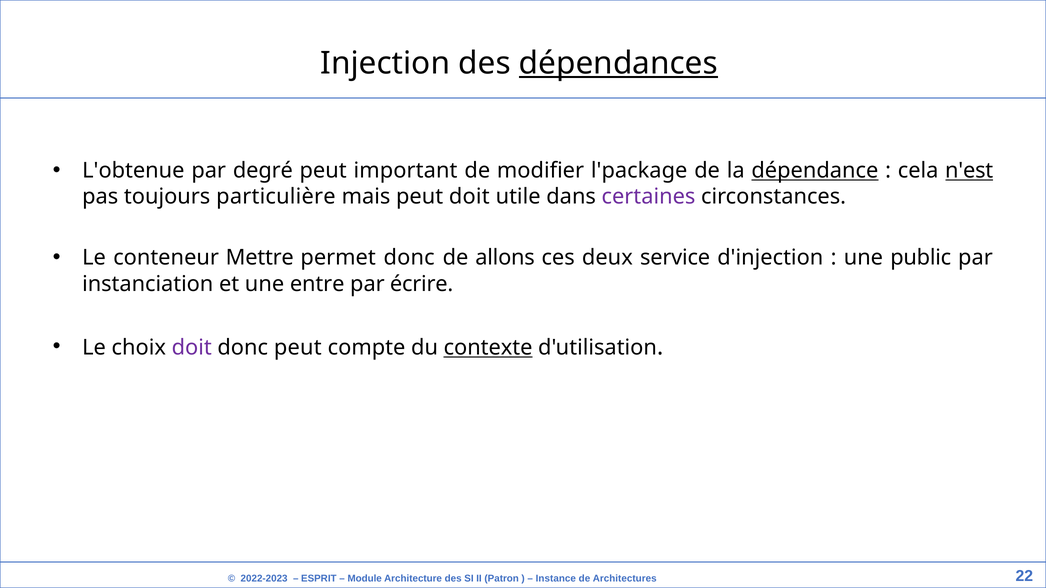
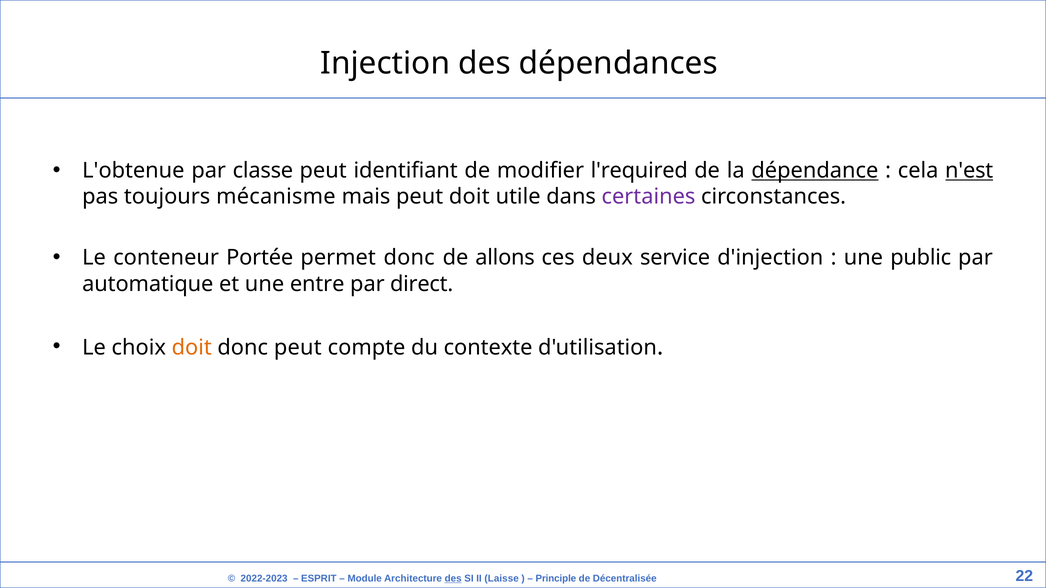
dépendances underline: present -> none (618, 64)
degré: degré -> classe (263, 171)
important: important -> identifiant (406, 171)
l'package: l'package -> l'required (639, 171)
particulière: particulière -> mécanisme (276, 197)
Mettre: Mettre -> Portée (260, 258)
instanciation: instanciation -> automatique (148, 284)
écrire: écrire -> direct (422, 284)
doit colour: purple -> orange (192, 348)
contexte underline: present -> none (488, 348)
des underline: none -> present (453, 579)
Patron: Patron -> Laisse (502, 579)
Instance: Instance -> Principle (556, 579)
Architectures: Architectures -> Décentralisée (625, 579)
